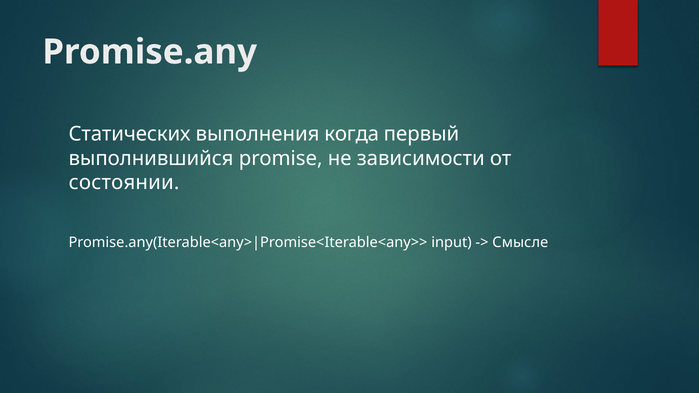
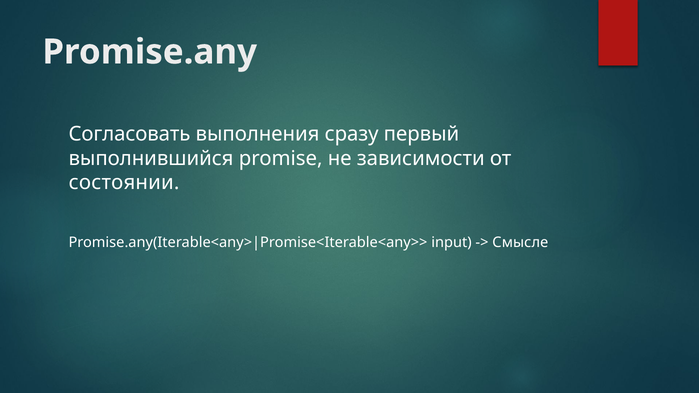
Статических: Статических -> Согласовать (129, 134)
когда: когда -> сразу (352, 134)
